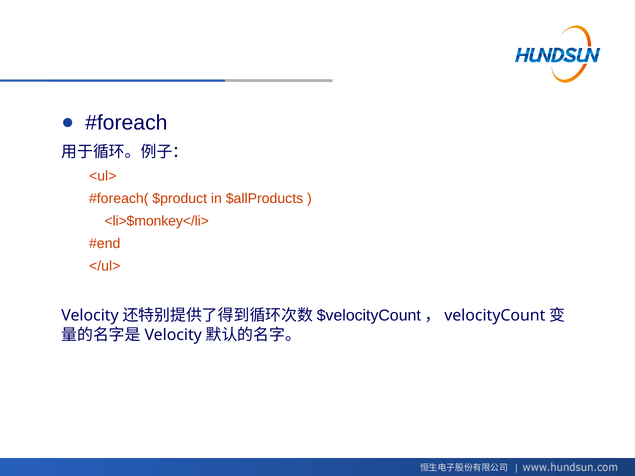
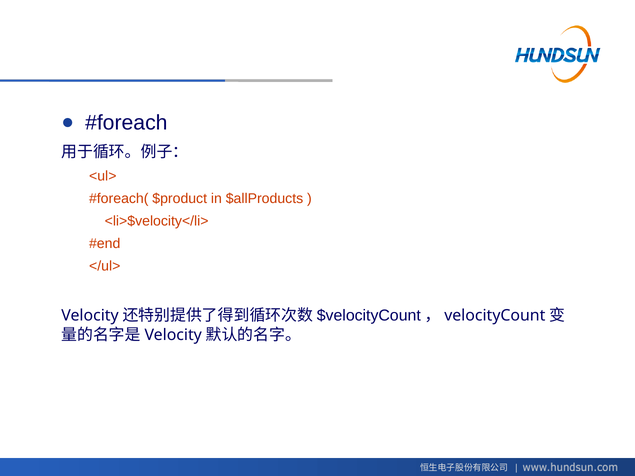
<li>$monkey</li>: <li>$monkey</li> -> <li>$velocity</li> (157, 221)
